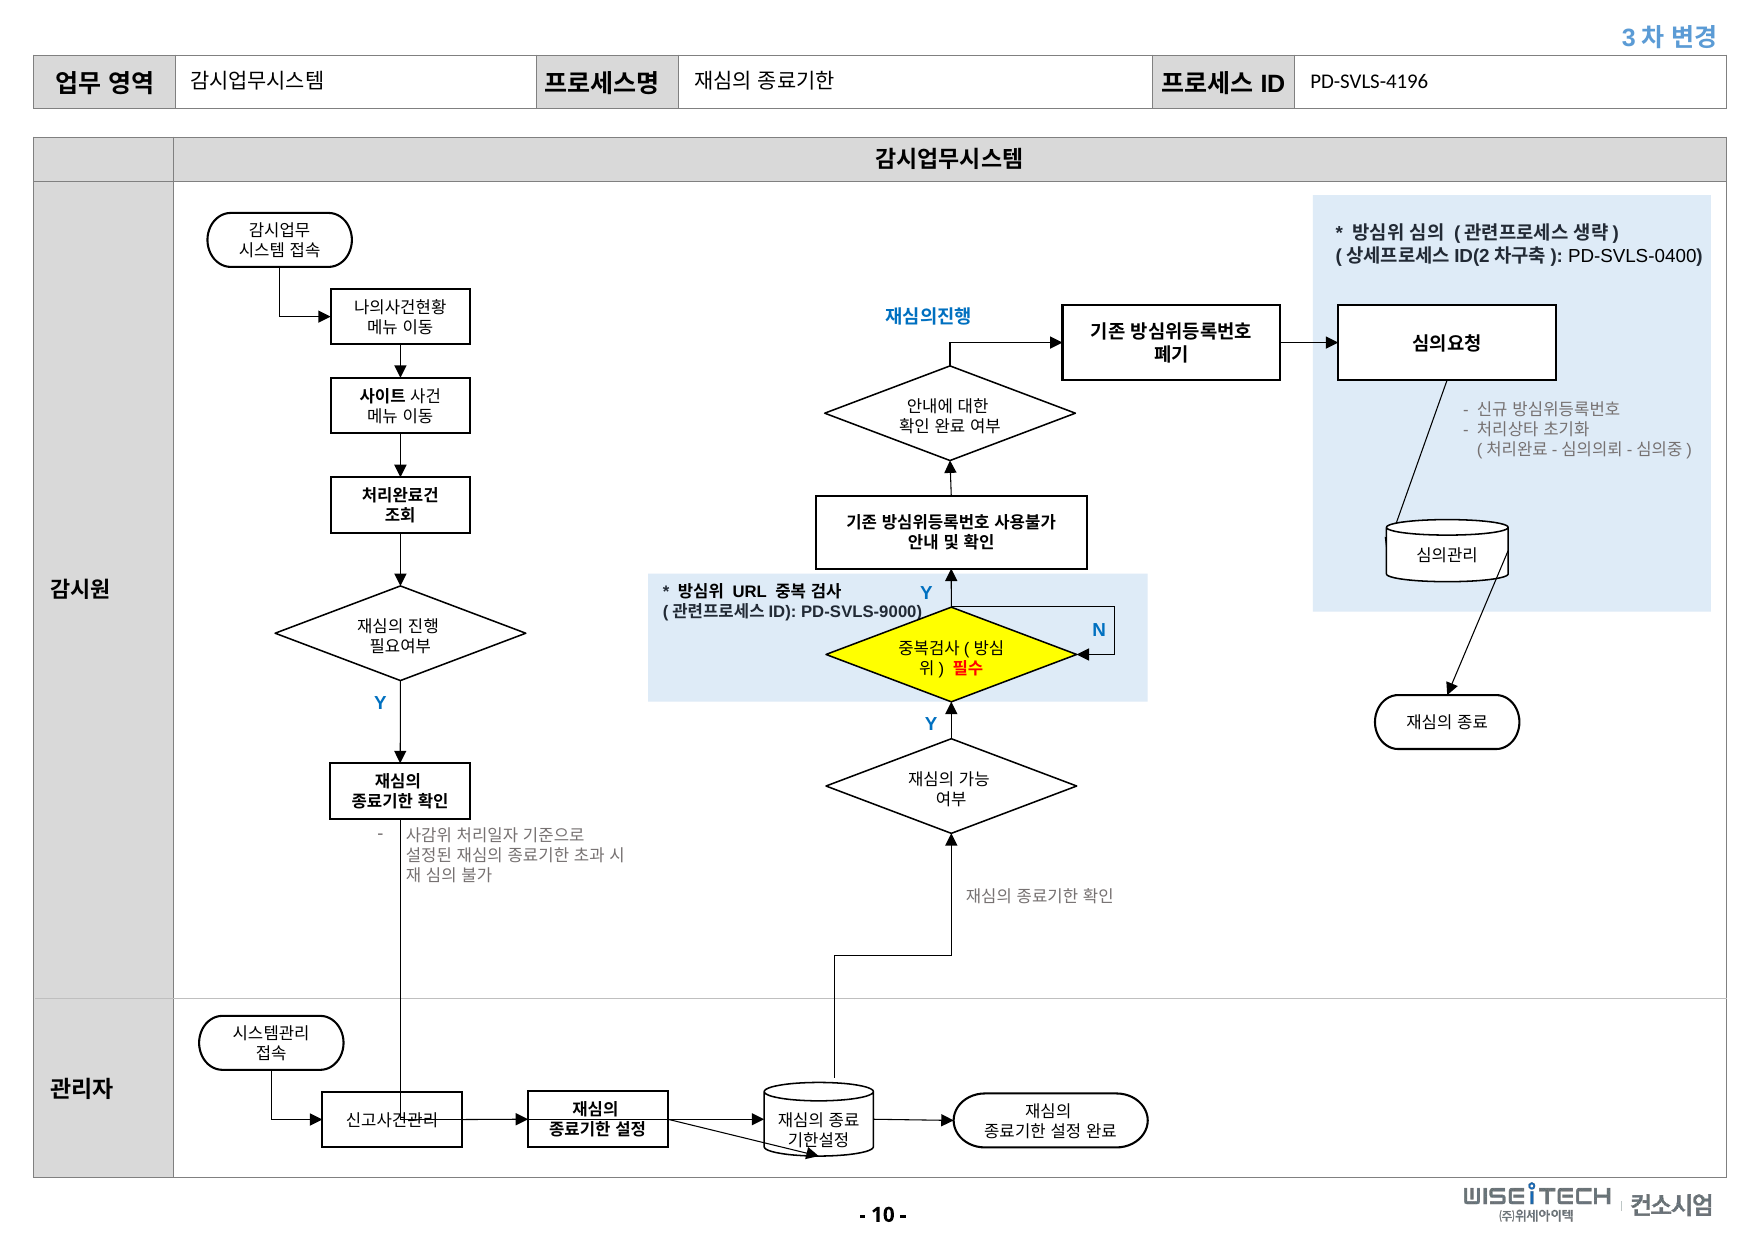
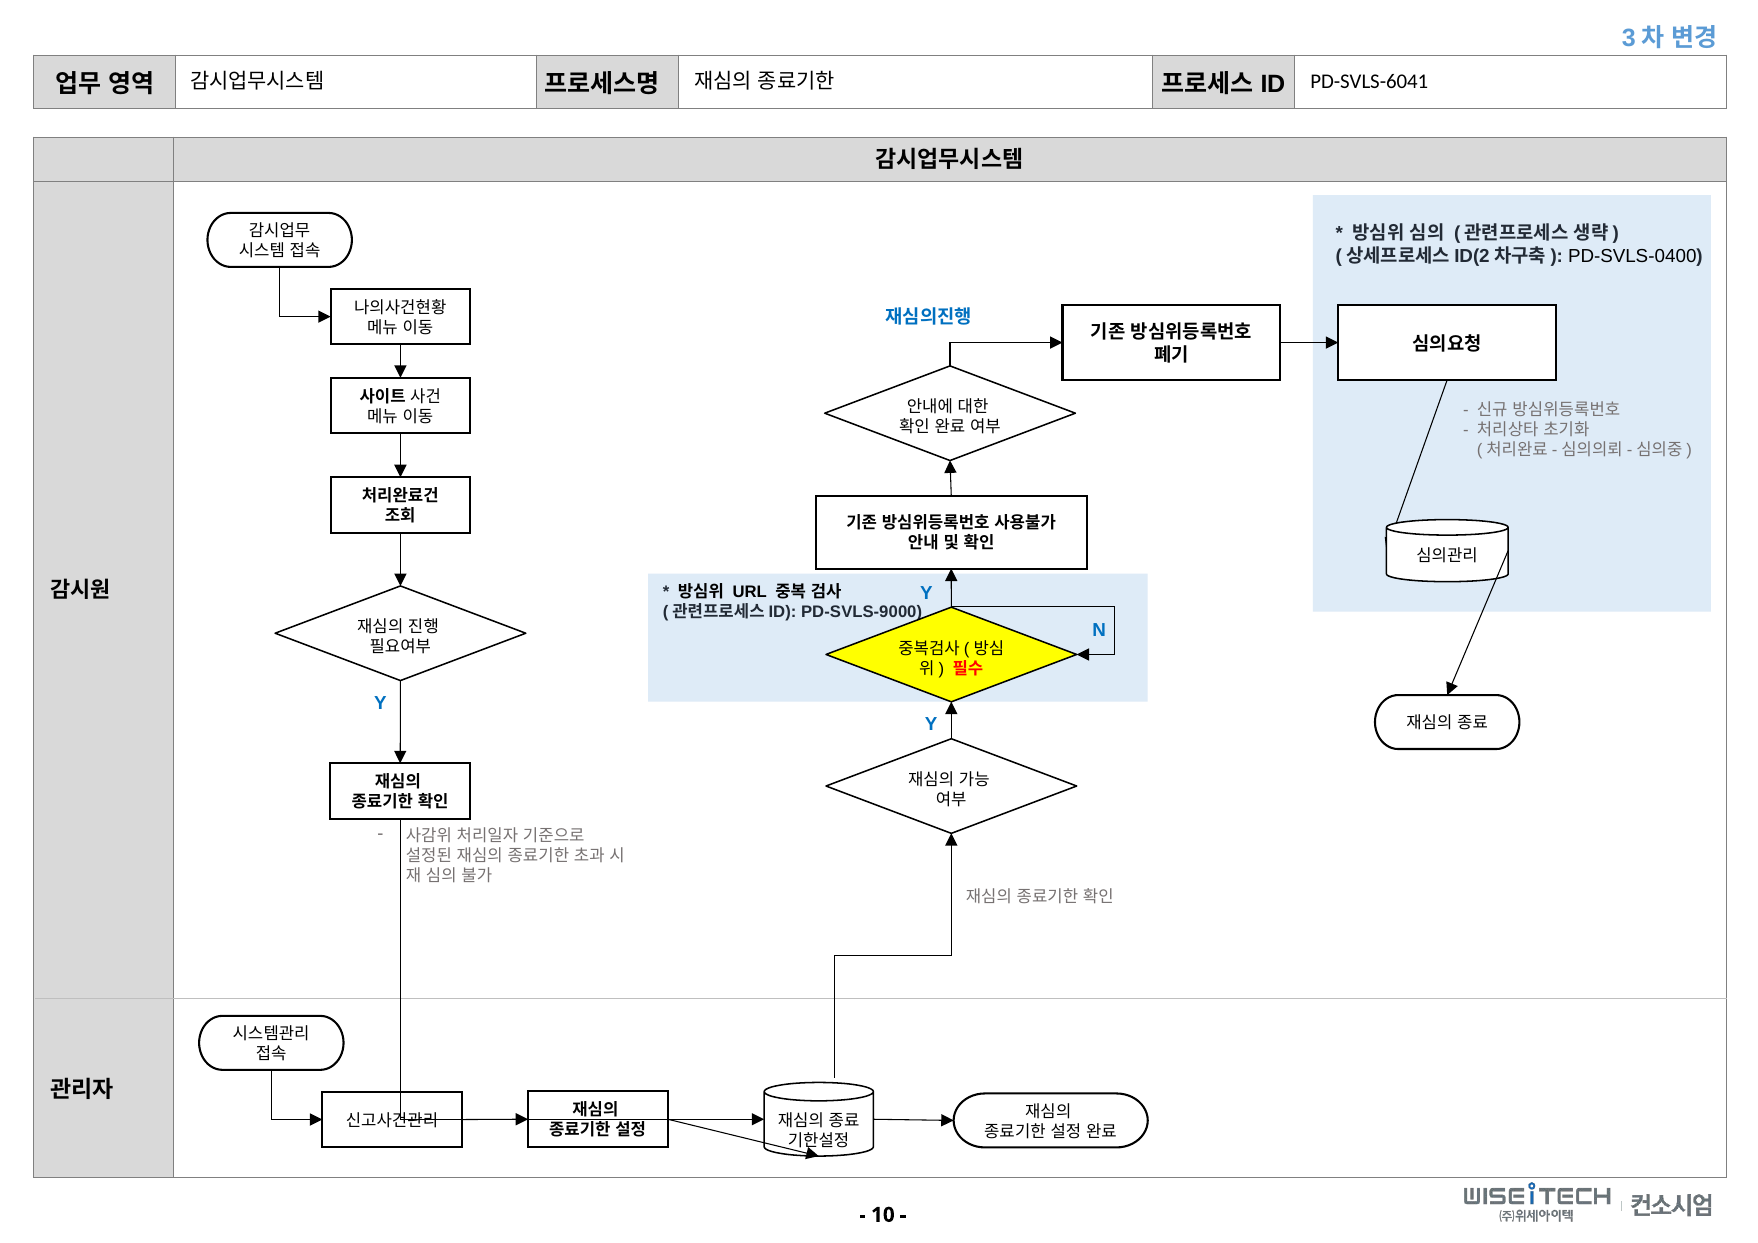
PD-SVLS-4196: PD-SVLS-4196 -> PD-SVLS-6041 (1369, 82)
